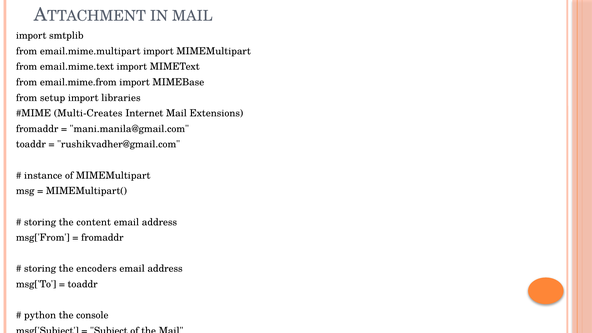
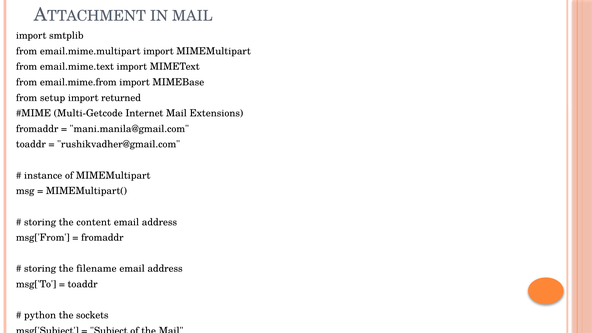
libraries: libraries -> returned (121, 98)
Multi-Creates: Multi-Creates -> Multi-Getcode (88, 113)
encoders: encoders -> filename (96, 269)
console: console -> sockets (92, 315)
